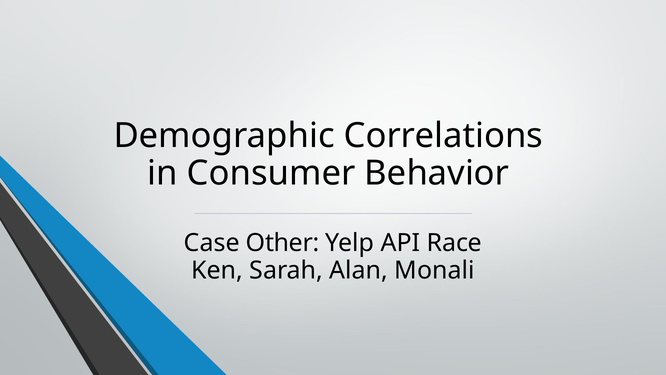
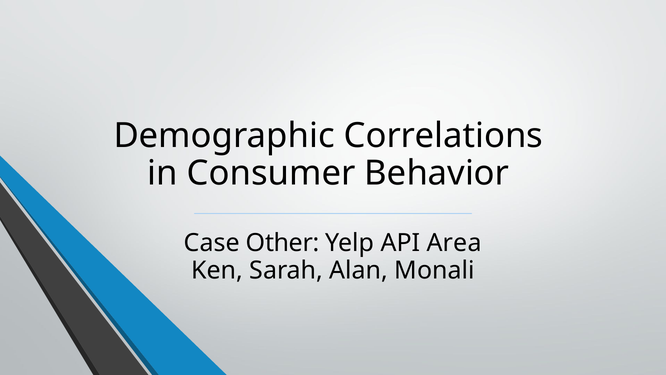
Race: Race -> Area (454, 243)
